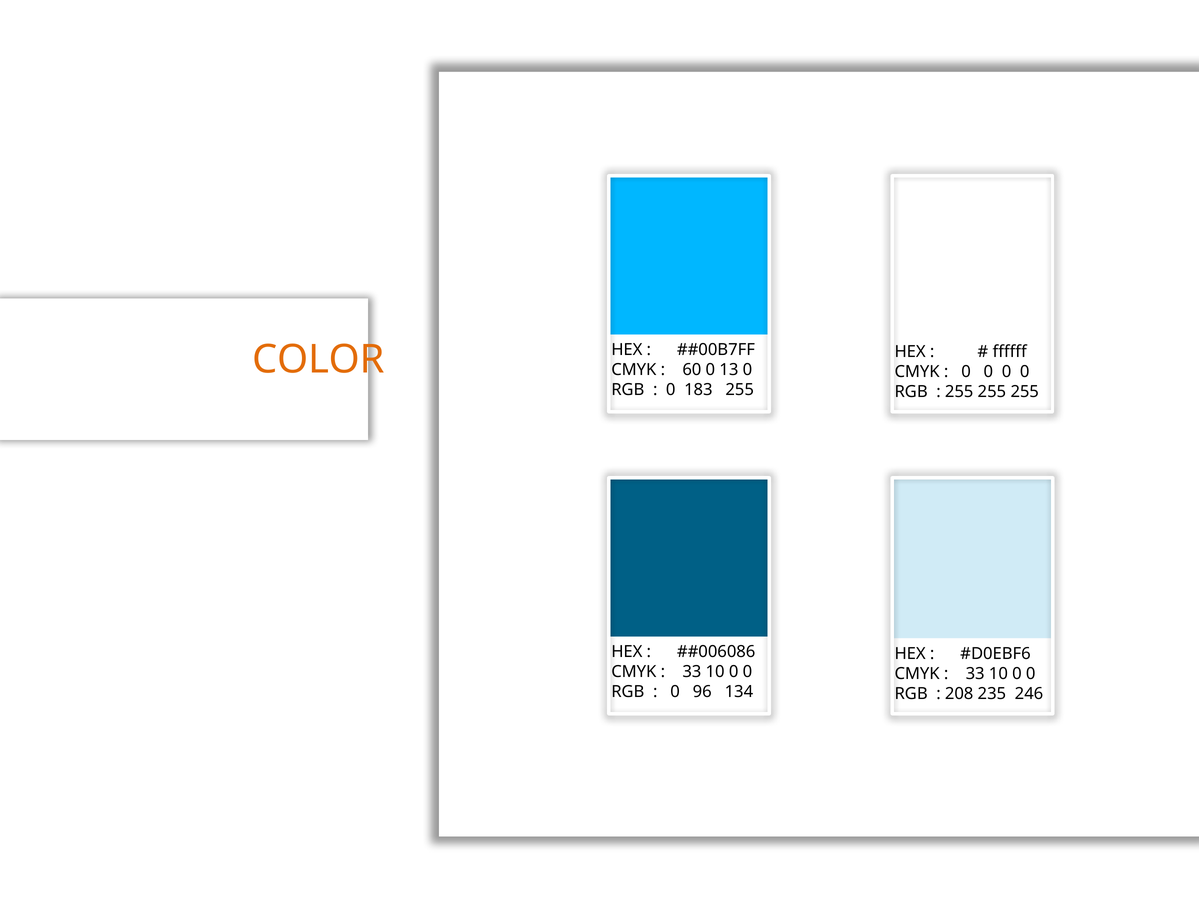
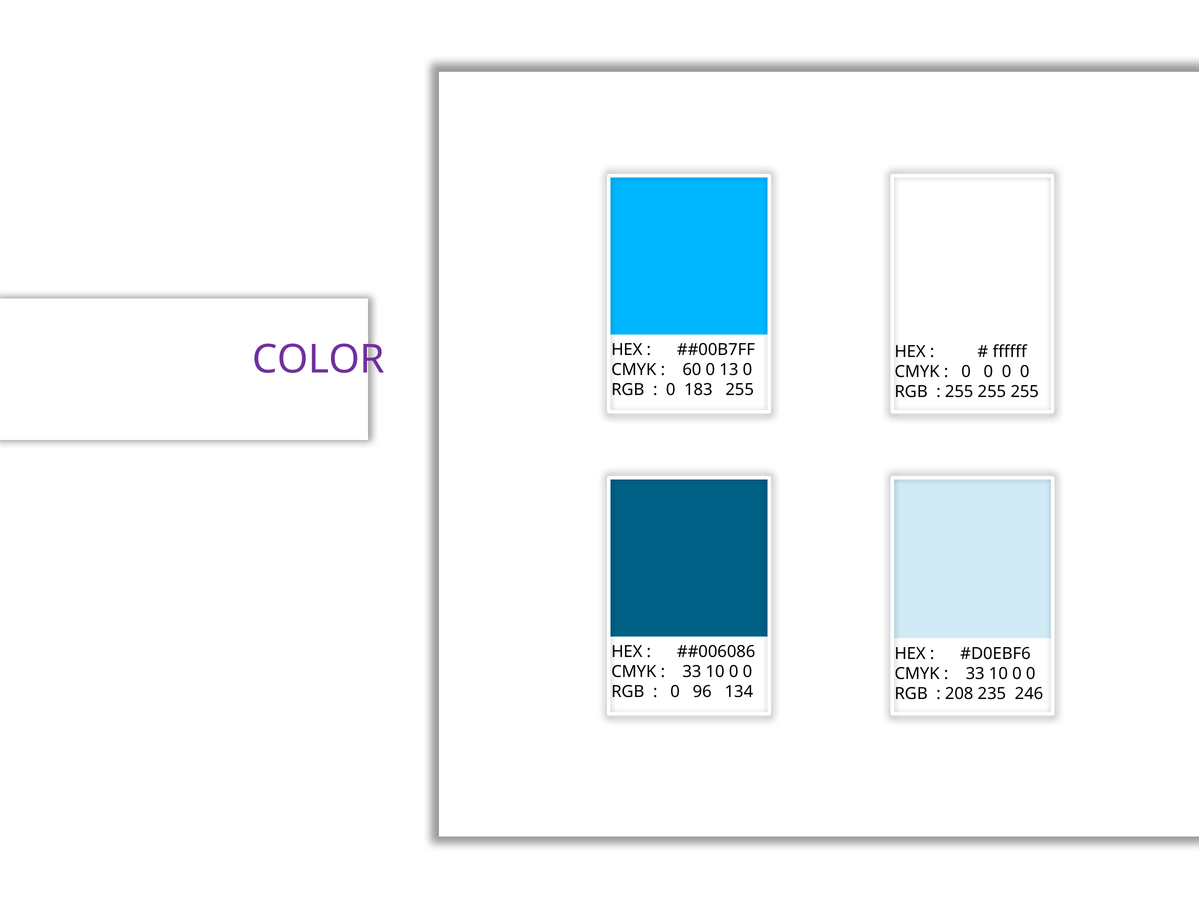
COLOR colour: orange -> purple (319, 360)
